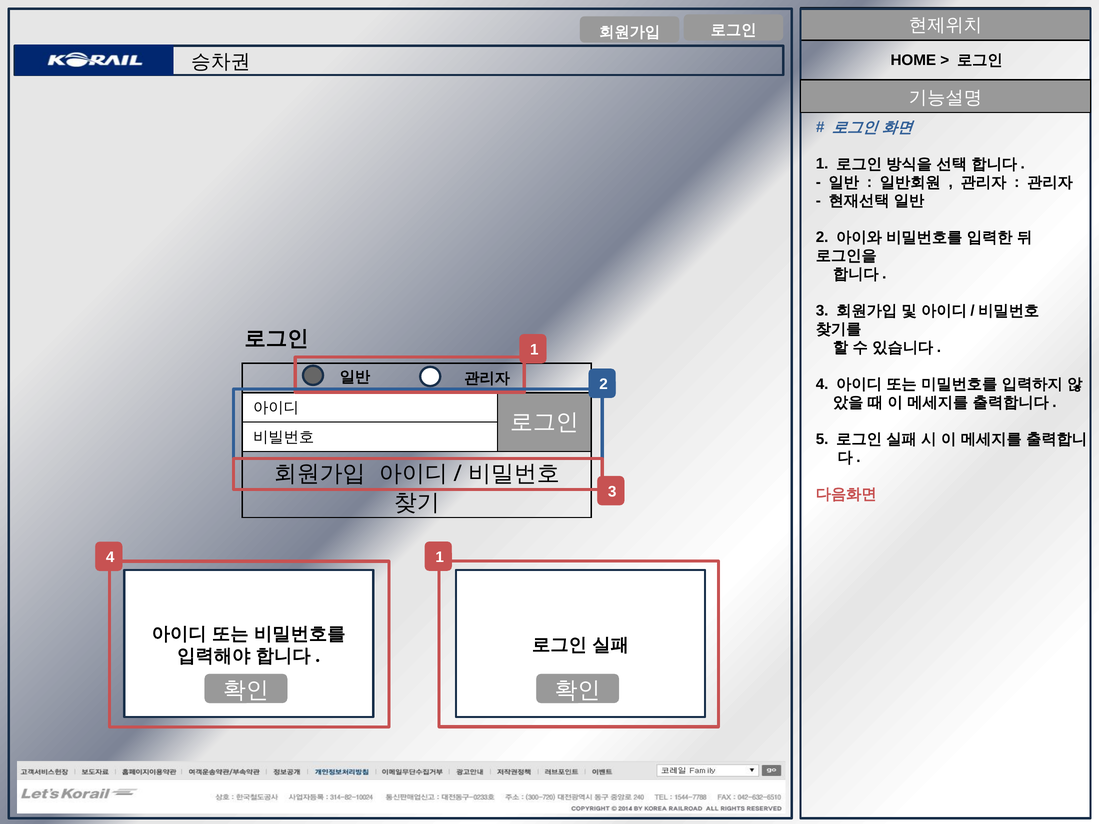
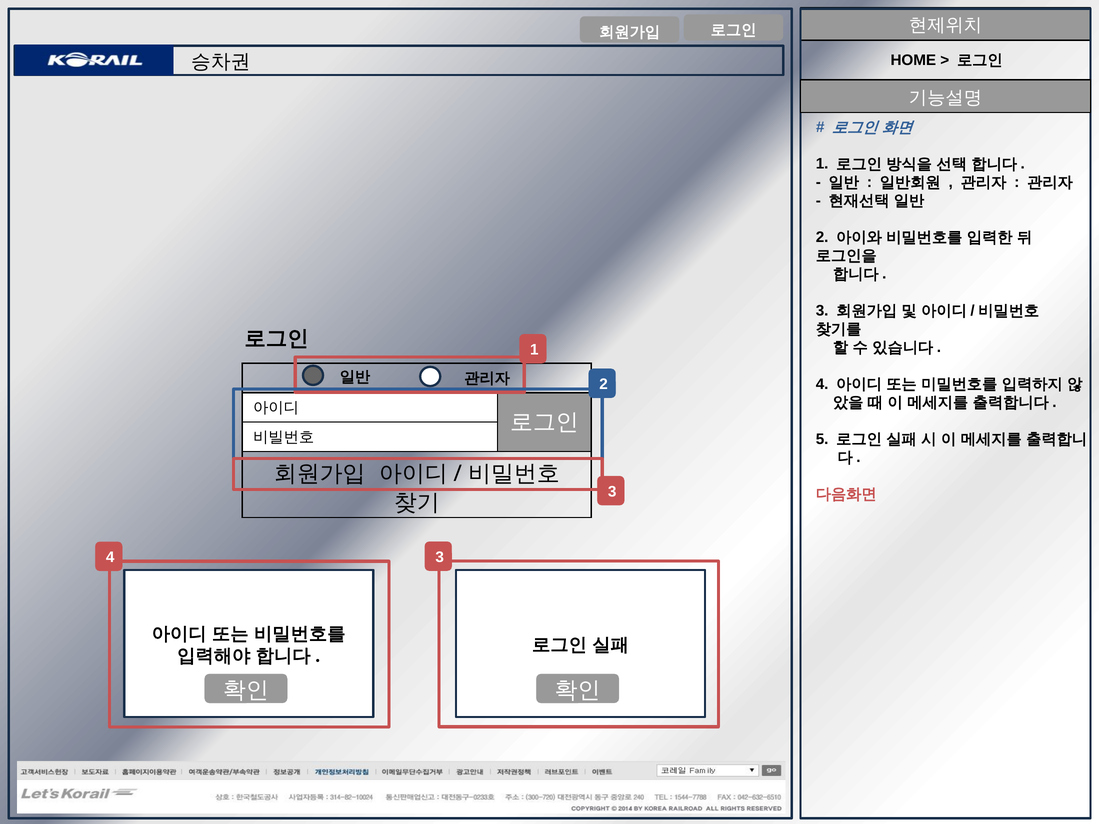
4 1: 1 -> 3 (440, 557)
